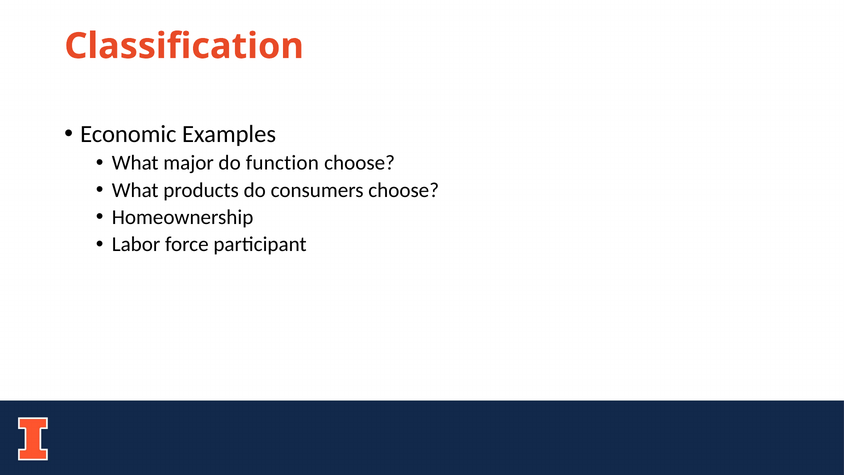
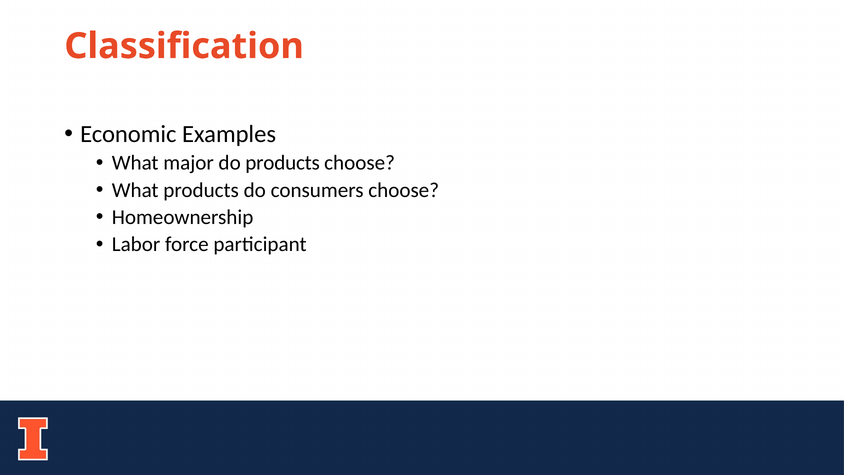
do function: function -> products (283, 163)
